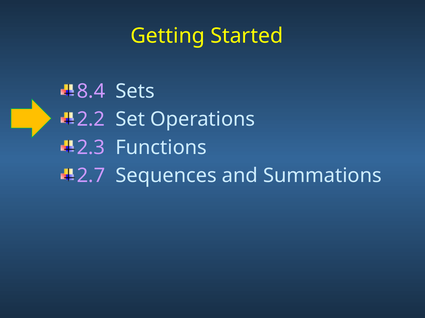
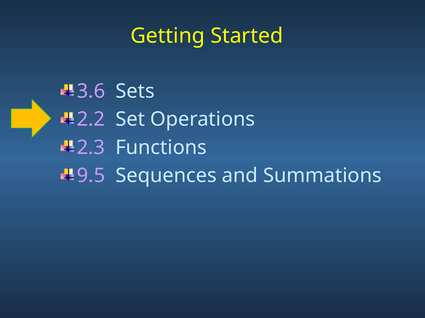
8.4: 8.4 -> 3.6 (91, 92)
2.7: 2.7 -> 9.5 (91, 176)
